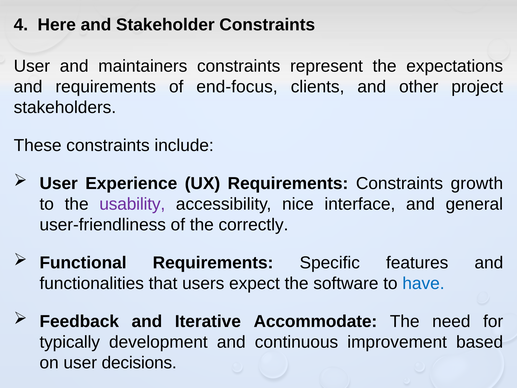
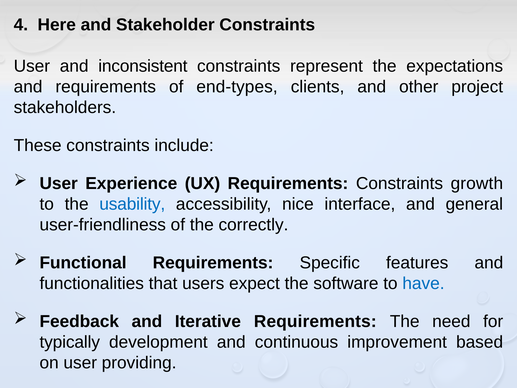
maintainers: maintainers -> inconsistent (143, 66)
end-focus: end-focus -> end-types (237, 87)
usability colour: purple -> blue (132, 204)
Iterative Accommodate: Accommodate -> Requirements (315, 321)
decisions: decisions -> providing (139, 363)
